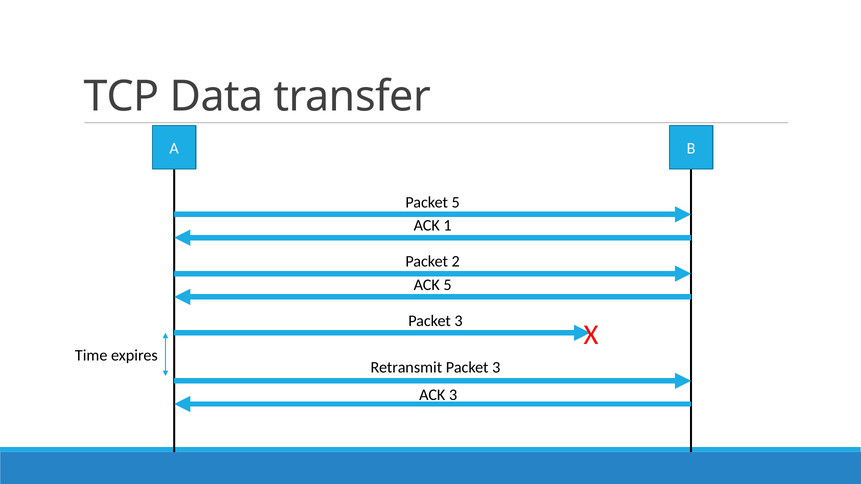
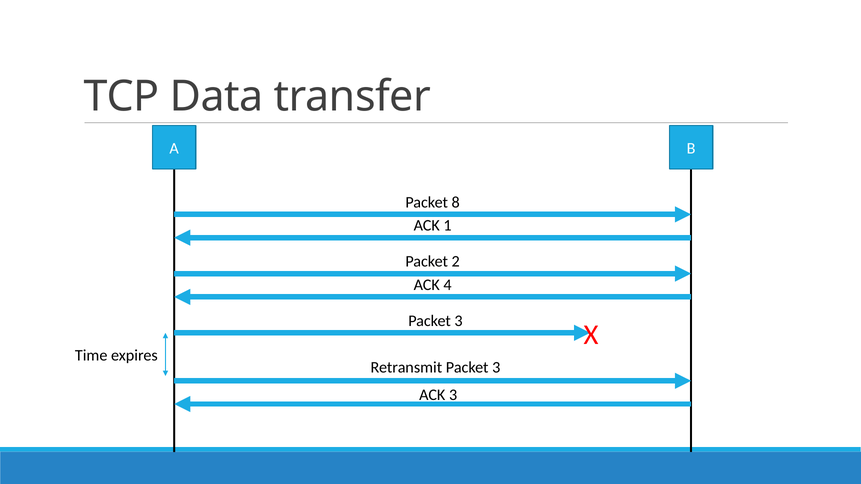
Packet 5: 5 -> 8 (456, 202)
ACK 5: 5 -> 4 (448, 285)
